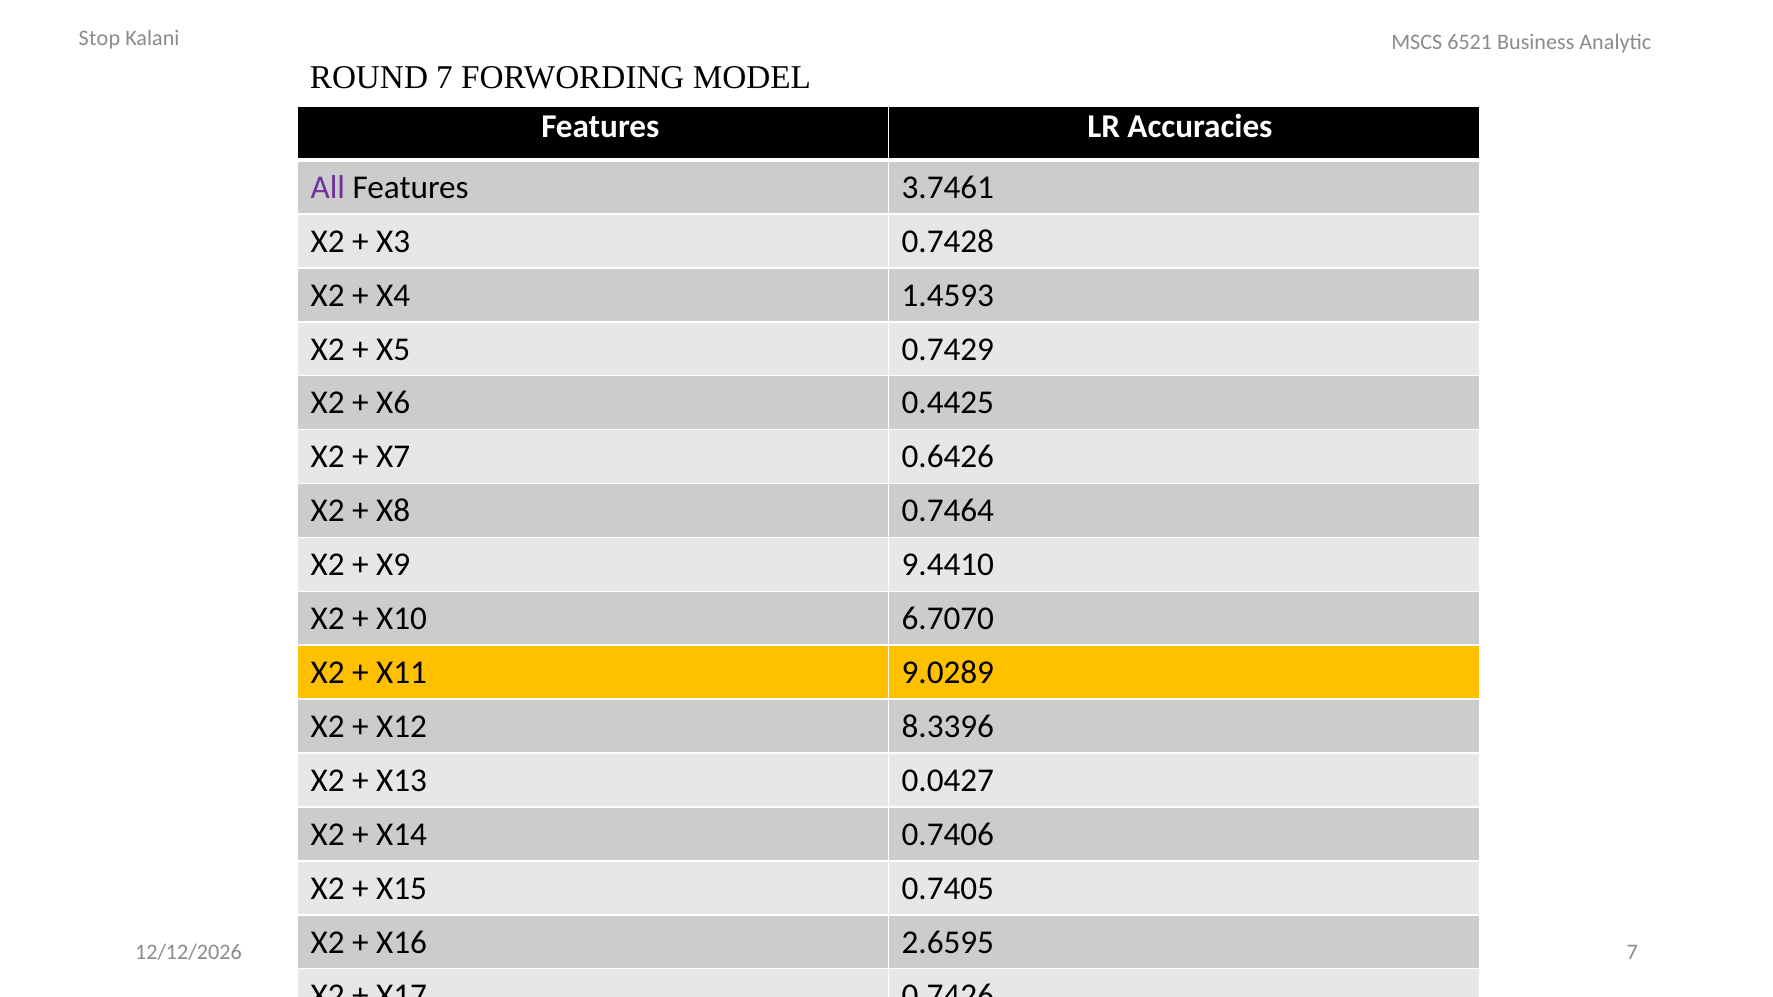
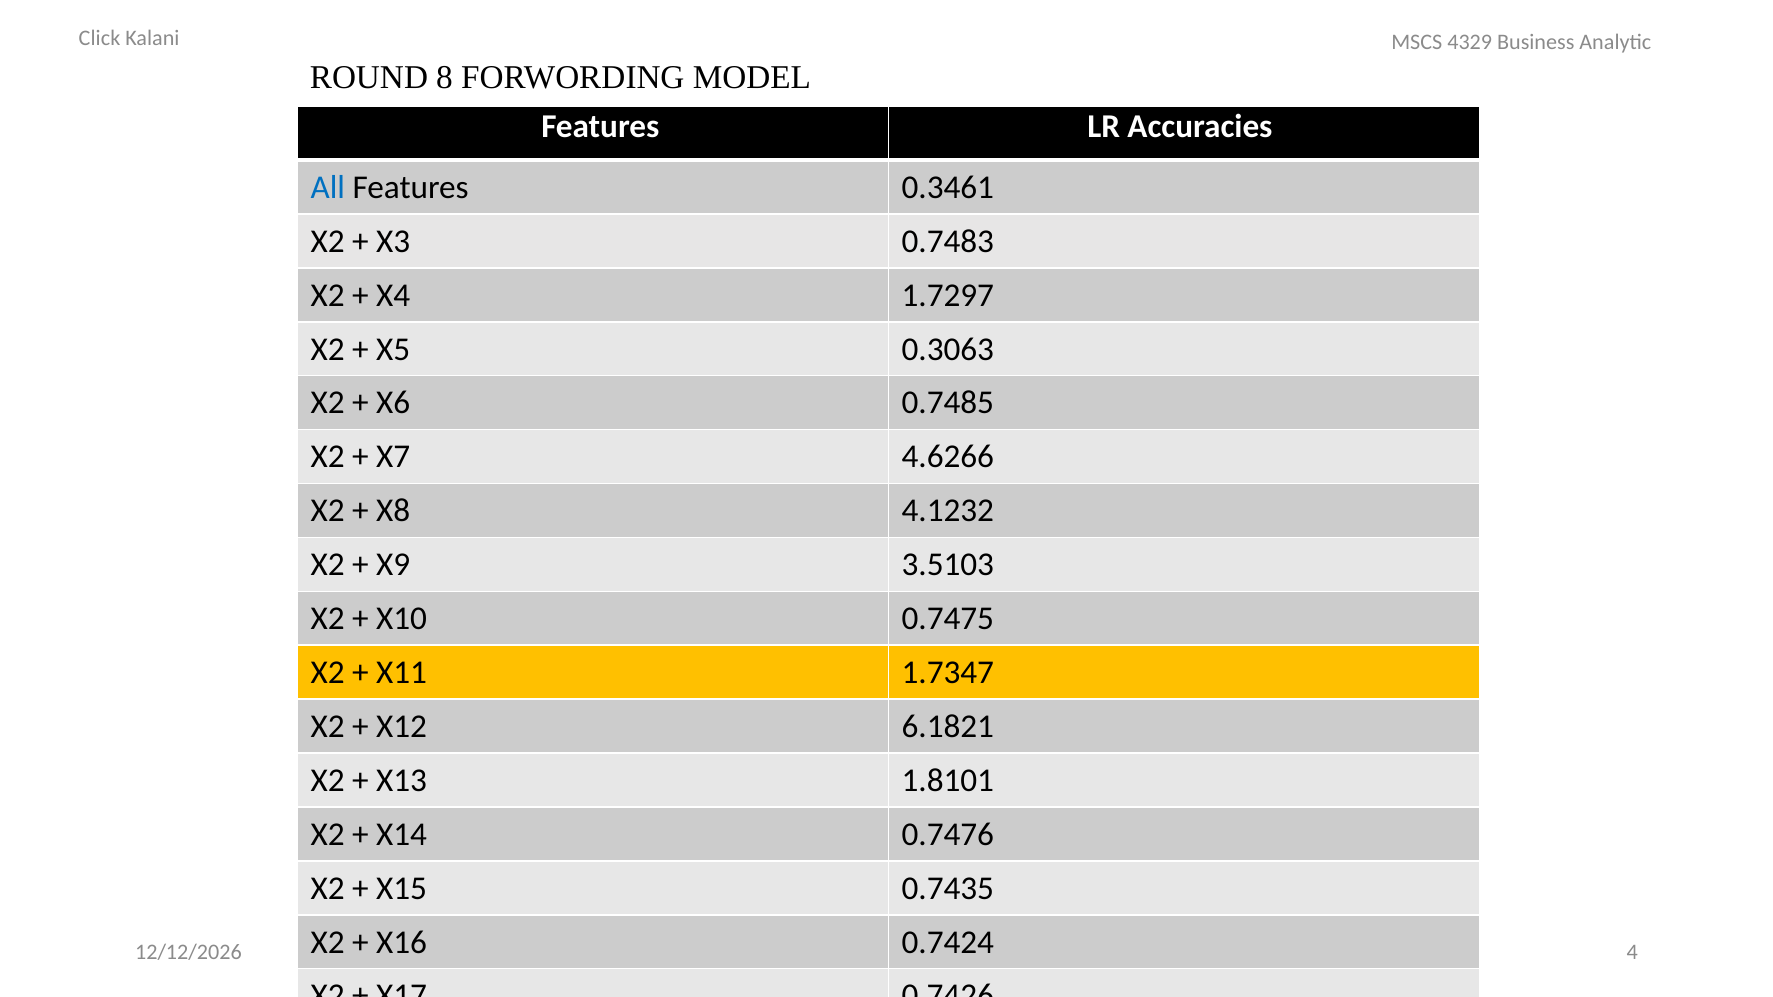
Stop: Stop -> Click (100, 38)
6521: 6521 -> 4329 (1470, 42)
ROUND 7: 7 -> 8 (444, 78)
All colour: purple -> blue (328, 187)
3.7461: 3.7461 -> 0.3461 (948, 187)
0.7428: 0.7428 -> 0.7483 (948, 241)
1.4593: 1.4593 -> 1.7297 (948, 295)
0.7429: 0.7429 -> 0.3063 (948, 349)
0.4425: 0.4425 -> 0.7485 (948, 403)
0.6426: 0.6426 -> 4.6266 (948, 457)
0.7464: 0.7464 -> 4.1232 (948, 511)
9.4410: 9.4410 -> 3.5103 (948, 565)
6.7070: 6.7070 -> 0.7475 (948, 619)
9.0289: 9.0289 -> 1.7347 (948, 673)
8.3396: 8.3396 -> 6.1821 (948, 727)
0.0427: 0.0427 -> 1.8101 (948, 781)
0.7406: 0.7406 -> 0.7476 (948, 835)
0.7405: 0.7405 -> 0.7435 (948, 888)
2.6595: 2.6595 -> 0.7424 (948, 942)
7: 7 -> 4 (1632, 952)
